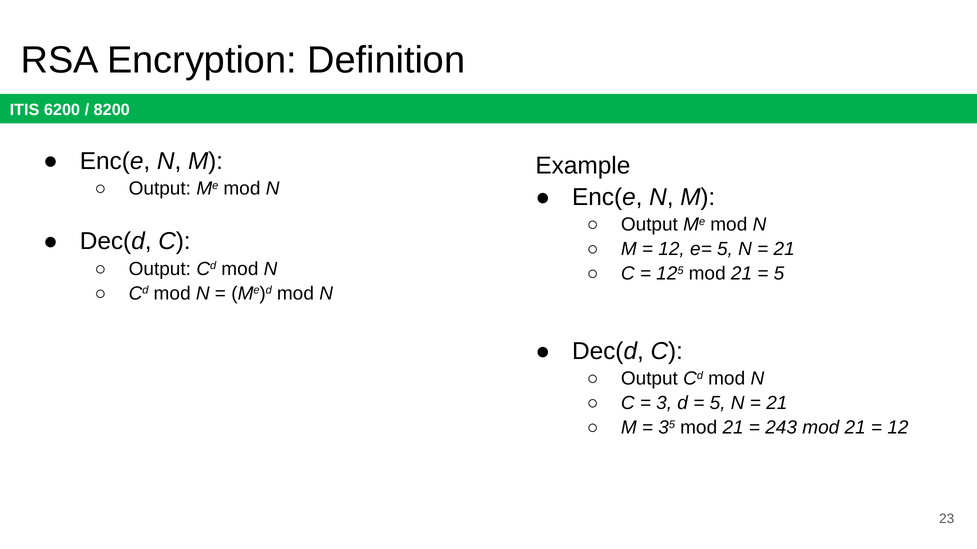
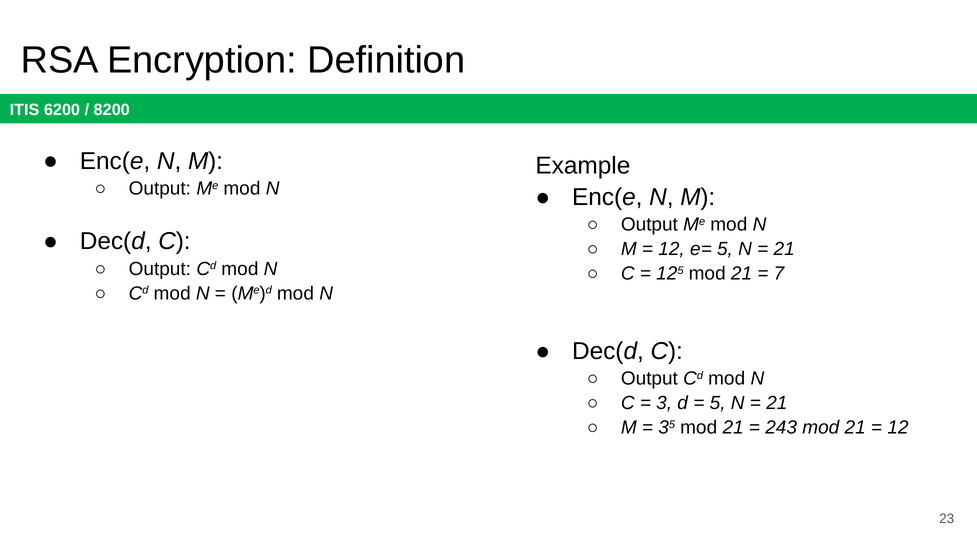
5: 5 -> 7 (779, 274)
